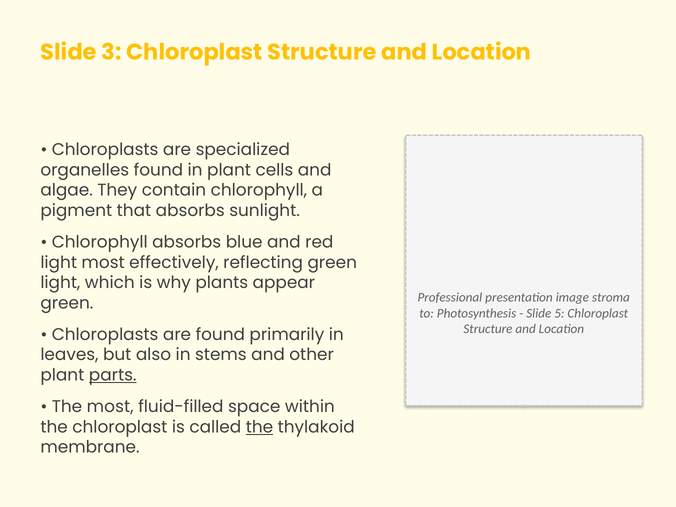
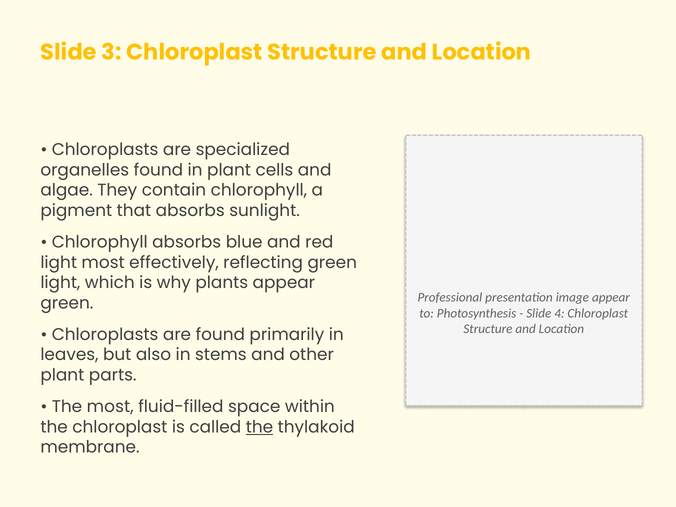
image stroma: stroma -> appear (611, 297)
5: 5 -> 4 (559, 313)
parts underline: present -> none (113, 375)
